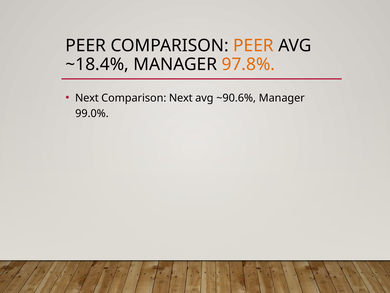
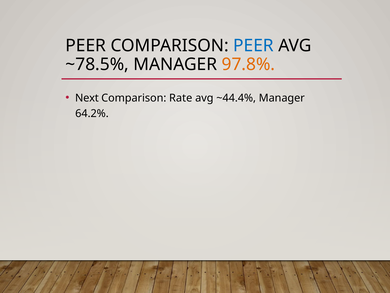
PEER colour: orange -> blue (253, 46)
~18.4%: ~18.4% -> ~78.5% (97, 64)
Comparison Next: Next -> Rate (181, 98)
~90.6%: ~90.6% -> ~44.4% (236, 98)
99.0%: 99.0% -> 64.2% (92, 113)
